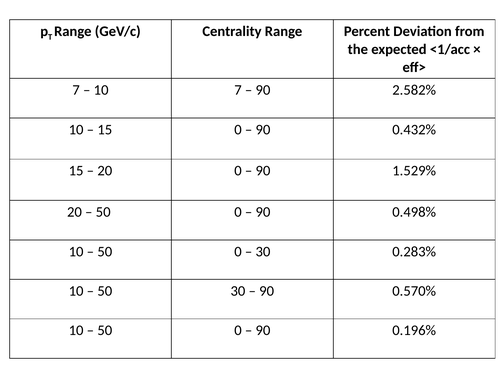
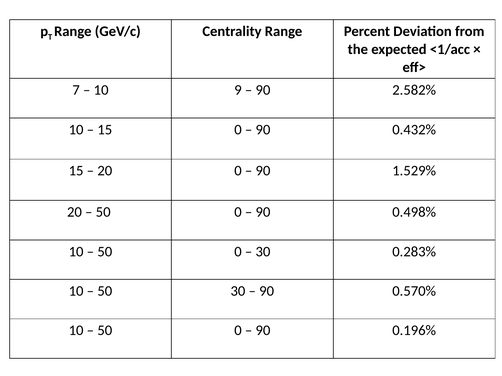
10 7: 7 -> 9 (238, 90)
